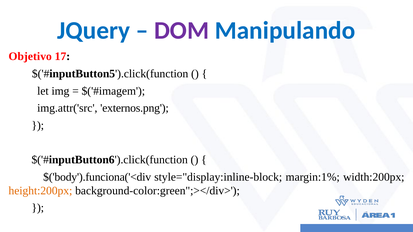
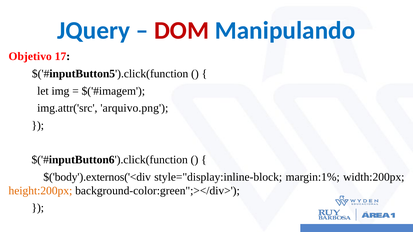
DOM colour: purple -> red (182, 30)
externos.png: externos.png -> arquivo.png (134, 108)
$('body').funciona('<div: $('body').funciona('<div -> $('body').externos('<div (97, 177)
